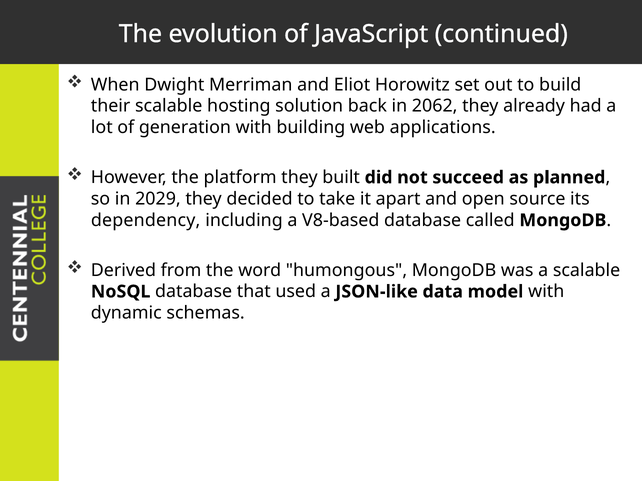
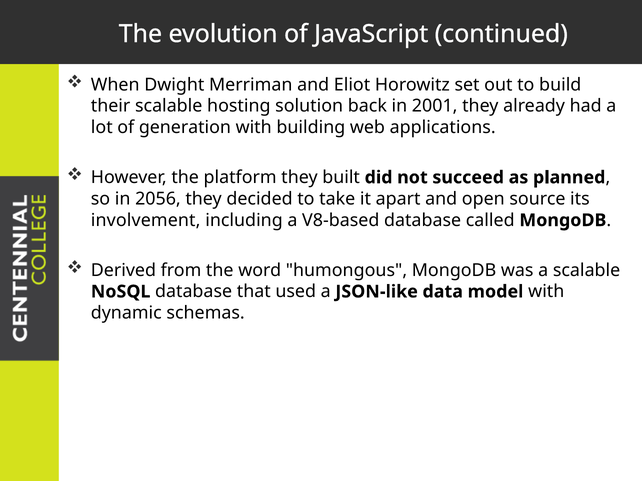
2062: 2062 -> 2001 (435, 106)
2029: 2029 -> 2056 (158, 199)
dependency: dependency -> involvement (146, 220)
